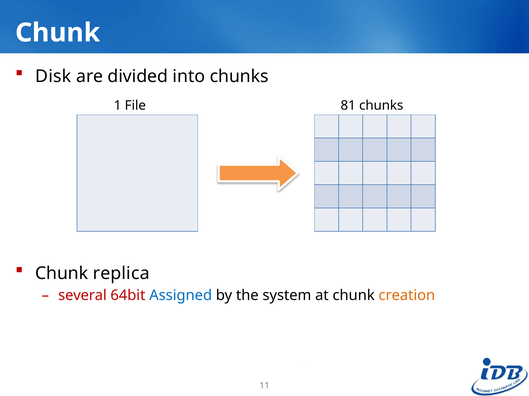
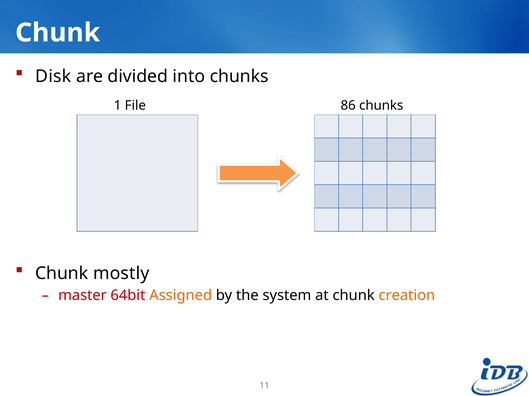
81: 81 -> 86 (348, 106)
replica: replica -> mostly (121, 274)
several: several -> master (82, 296)
Assigned colour: blue -> orange (181, 296)
